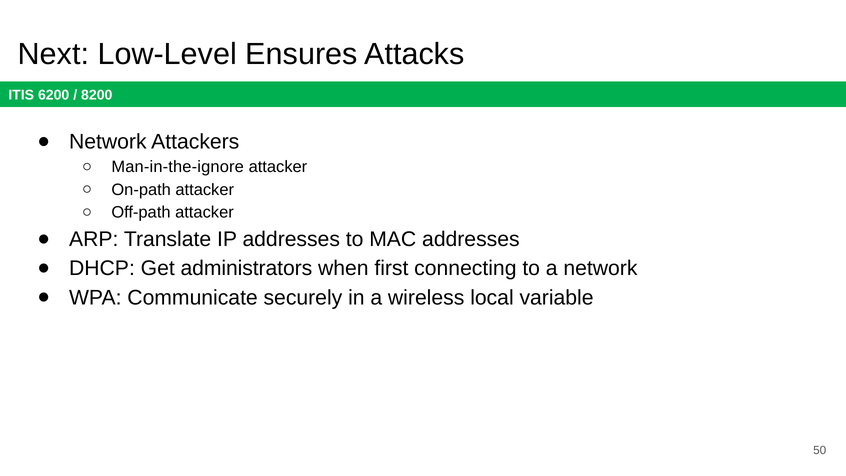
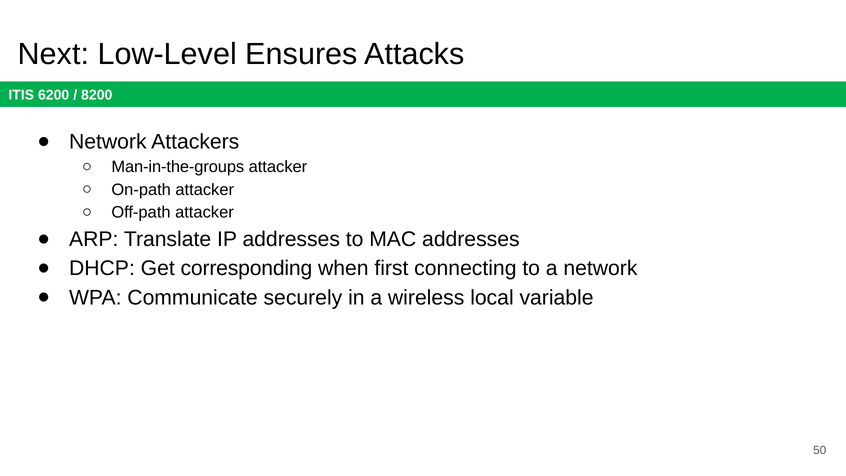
Man-in-the-ignore: Man-in-the-ignore -> Man-in-the-groups (178, 167)
administrators: administrators -> corresponding (246, 268)
